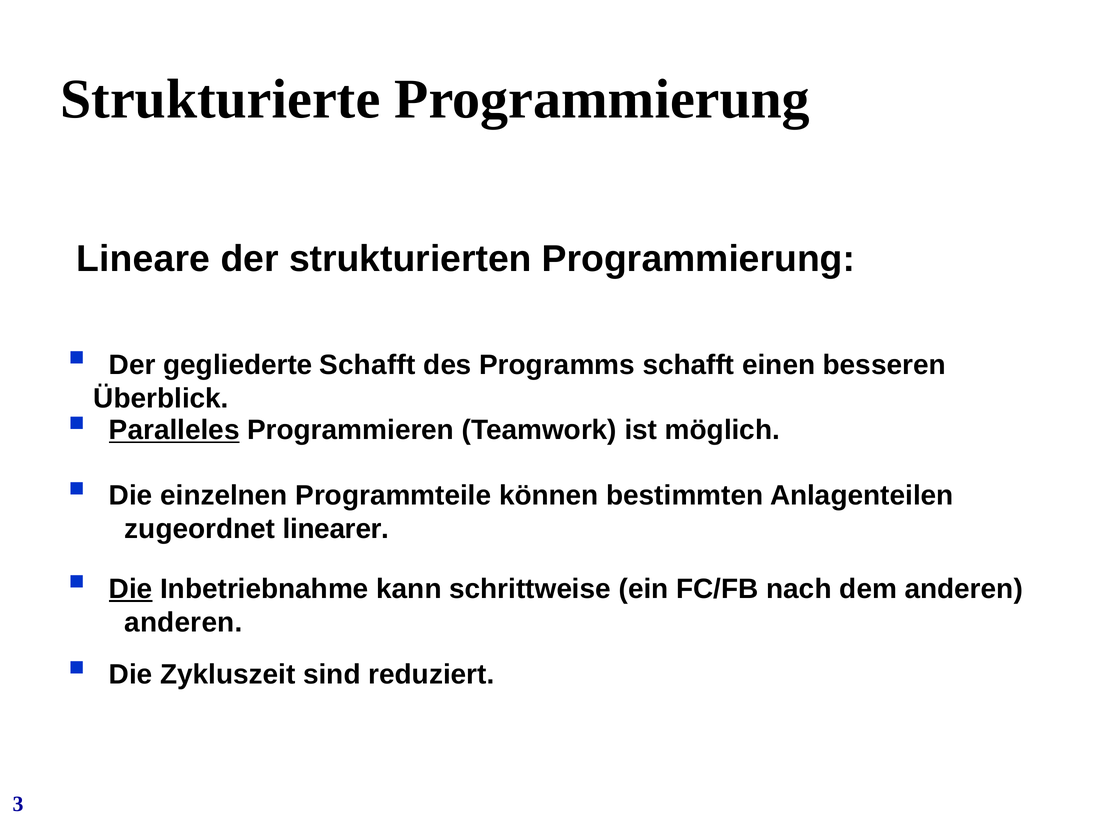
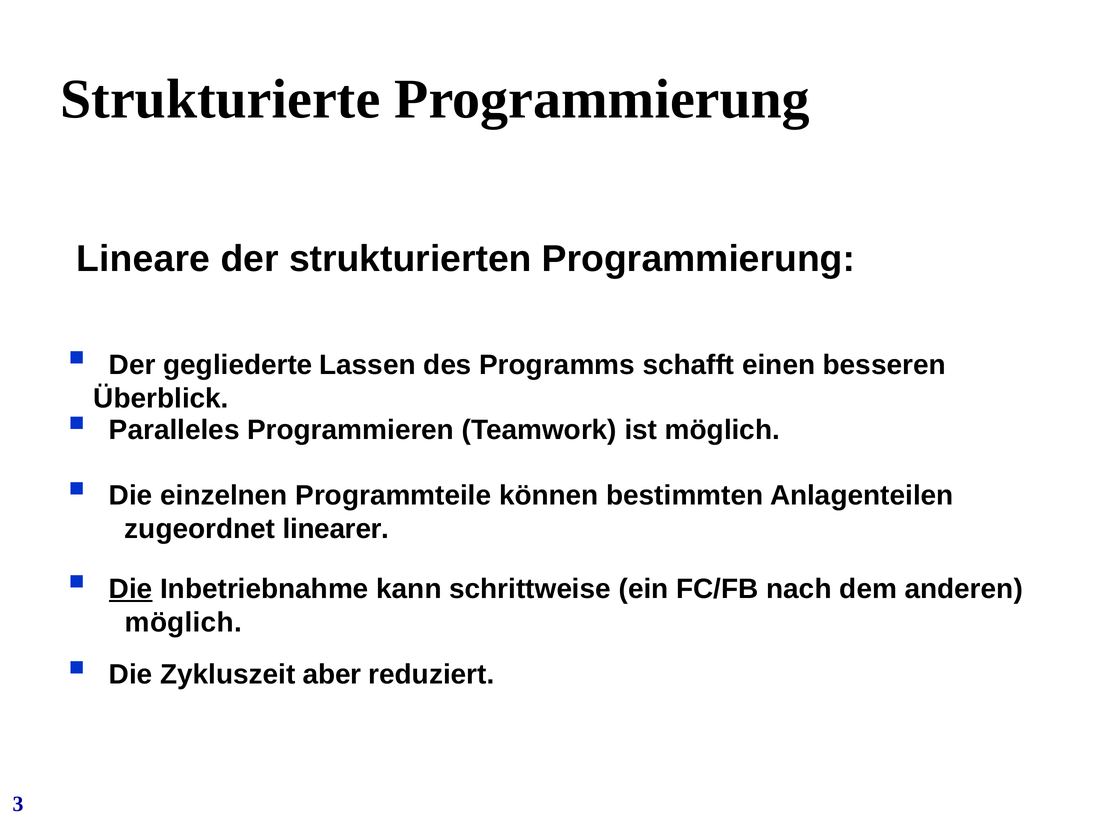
gegliederte Schafft: Schafft -> Lassen (367, 365)
Paralleles underline: present -> none (174, 430)
anderen: anderen -> möglich (183, 623)
sind: sind -> aber (332, 675)
